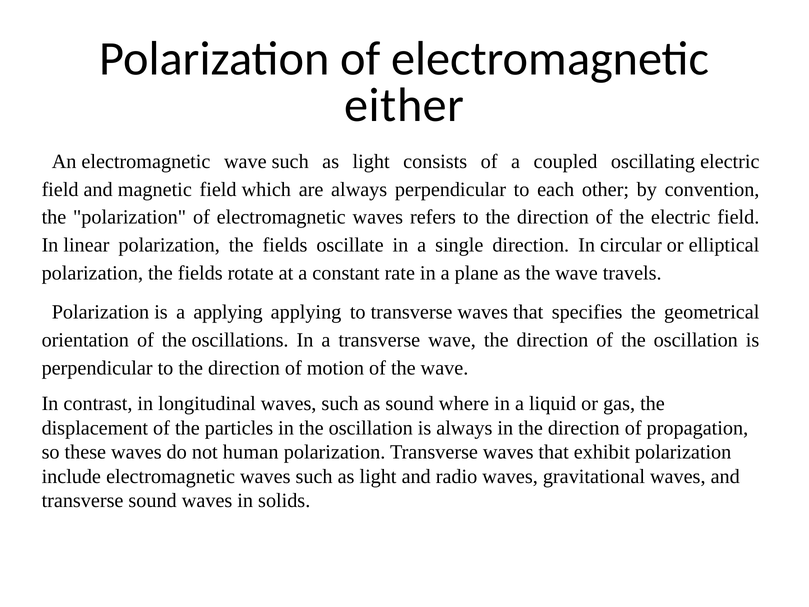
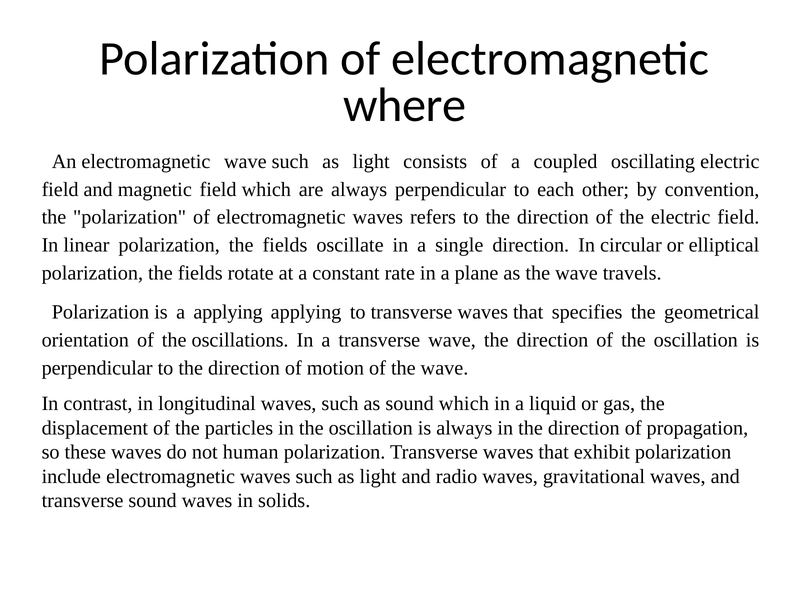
either: either -> where (405, 105)
sound where: where -> which (464, 403)
